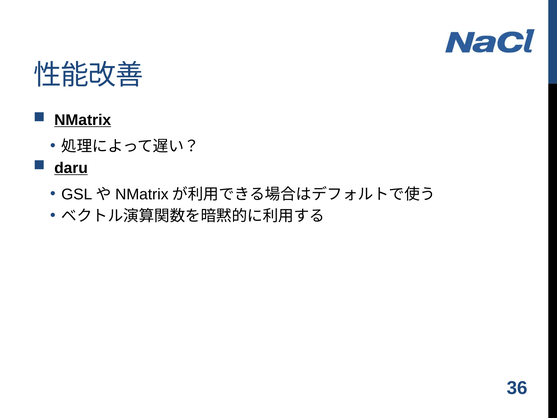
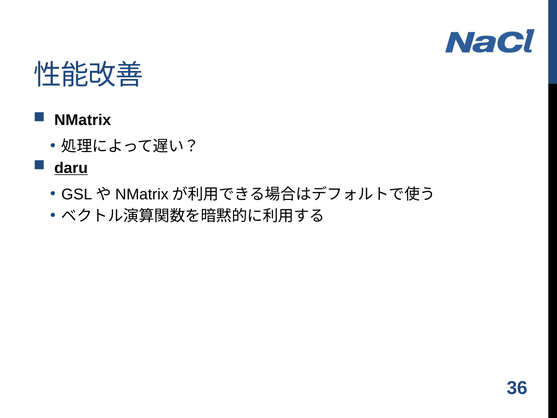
NMatrix underline: present -> none (83, 120)
